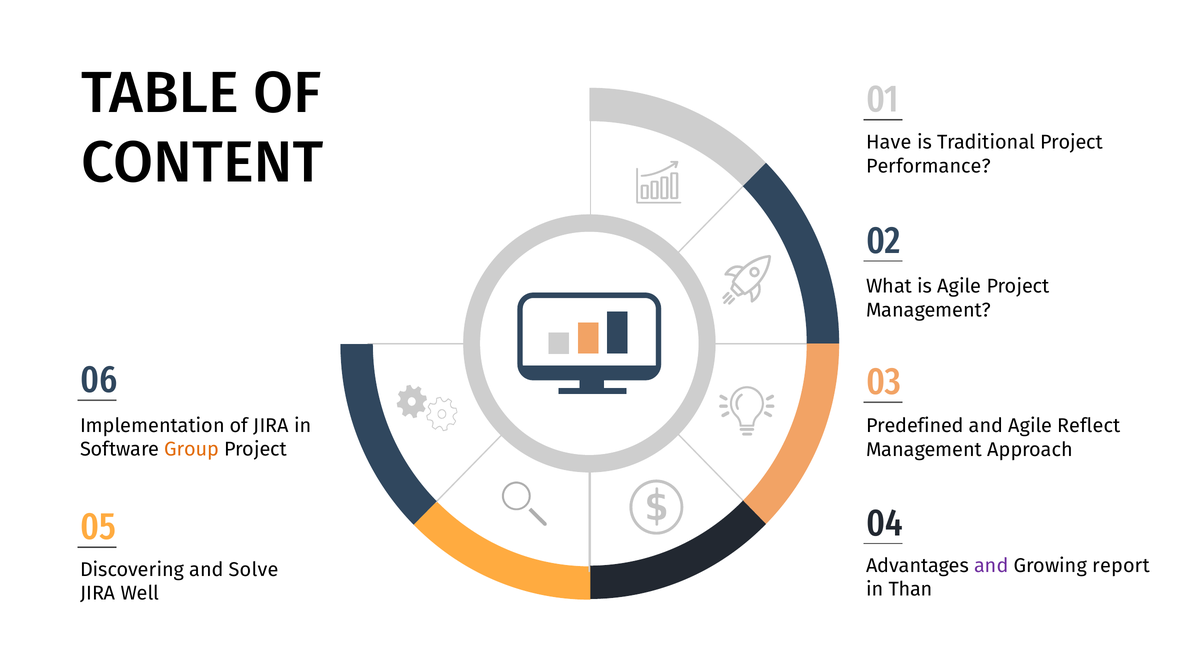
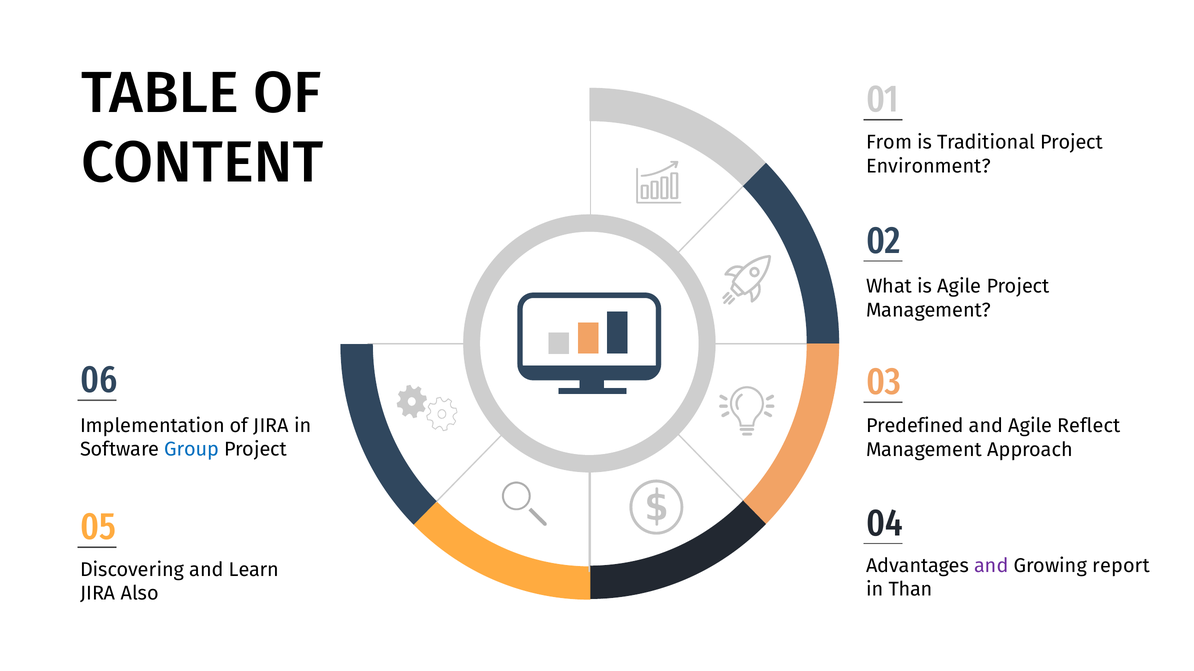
Have: Have -> From (889, 142)
Performance: Performance -> Environment (928, 166)
Group colour: orange -> blue (192, 450)
Solve: Solve -> Learn (254, 570)
Well: Well -> Also (140, 594)
